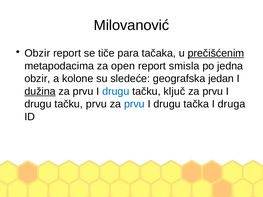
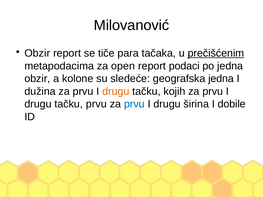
smisla: smisla -> podaci (184, 66)
geografska jedan: jedan -> jedna (221, 79)
dužina underline: present -> none (40, 91)
drugu colour: blue -> orange (116, 91)
ključ: ključ -> kojih (174, 91)
tačka: tačka -> širina (196, 104)
druga: druga -> dobile (232, 104)
